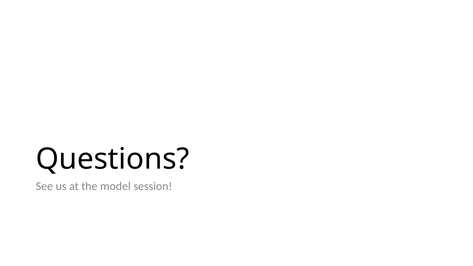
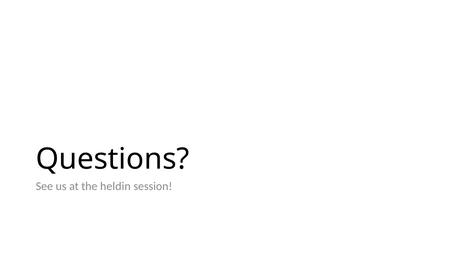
model: model -> heldin (115, 186)
